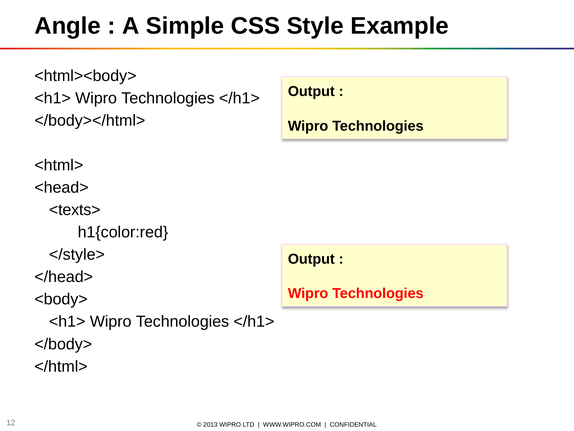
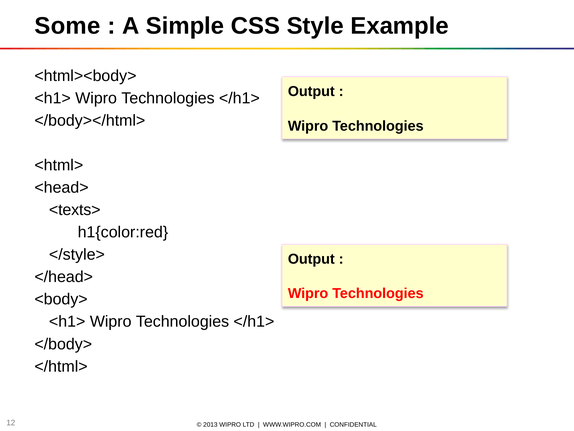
Angle: Angle -> Some (67, 26)
